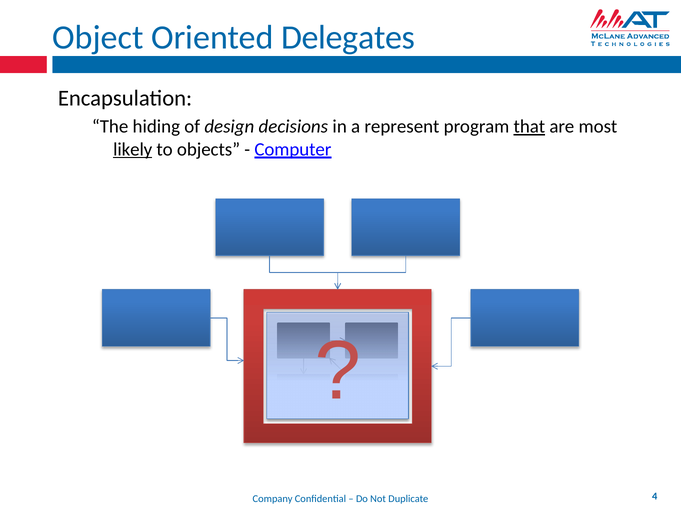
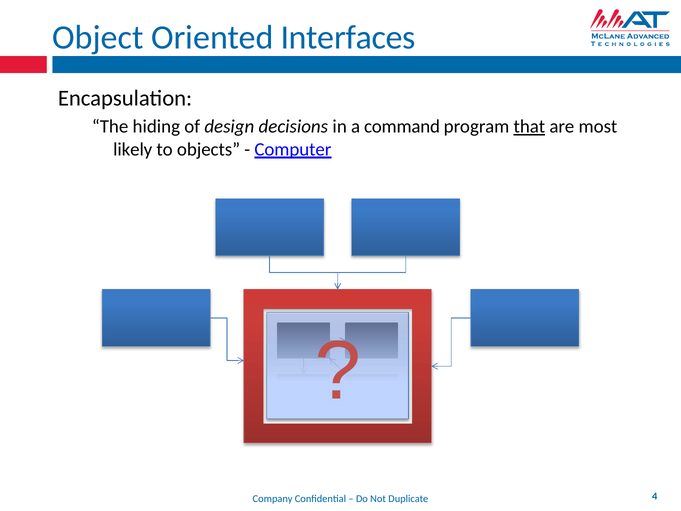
Delegates: Delegates -> Interfaces (348, 38)
represent: represent -> command (402, 127)
likely underline: present -> none (133, 149)
